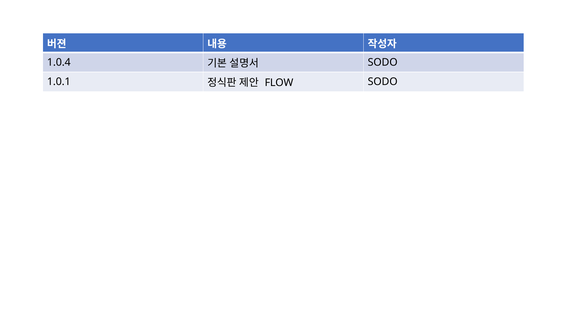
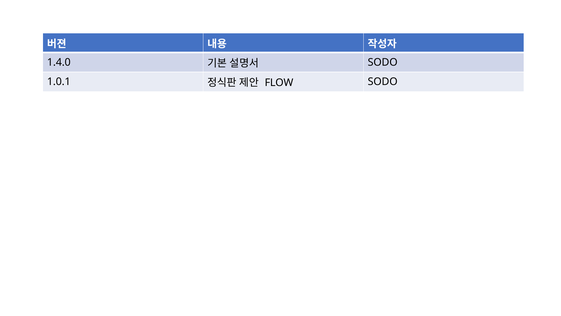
1.0.4: 1.0.4 -> 1.4.0 (59, 62)
